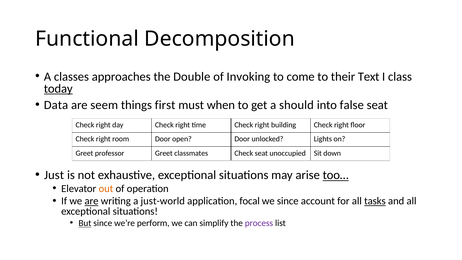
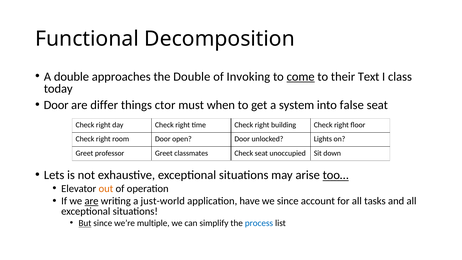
A classes: classes -> double (71, 77)
come underline: none -> present (301, 77)
today underline: present -> none (58, 89)
Data: Data -> Door (56, 105)
seem: seem -> differ (104, 105)
first: first -> ctor (165, 105)
should: should -> system (297, 105)
Just: Just -> Lets (54, 175)
focal: focal -> have (250, 201)
tasks underline: present -> none (375, 201)
perform: perform -> multiple (153, 223)
process colour: purple -> blue (259, 223)
